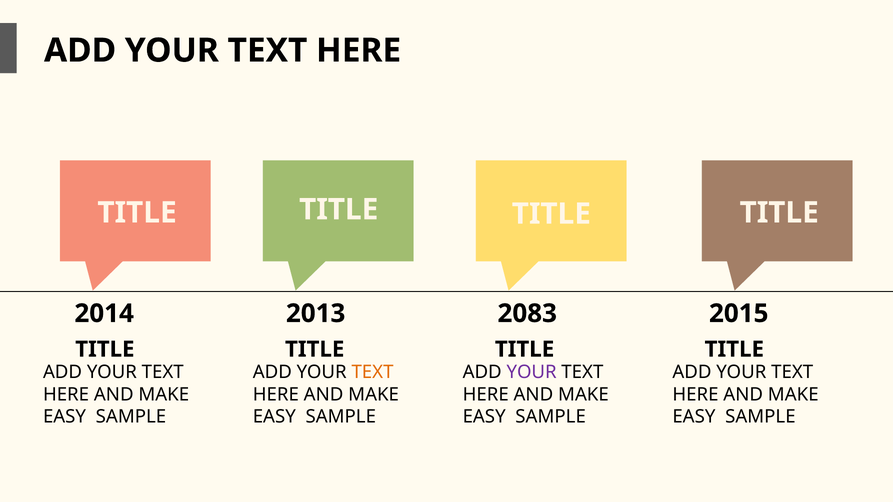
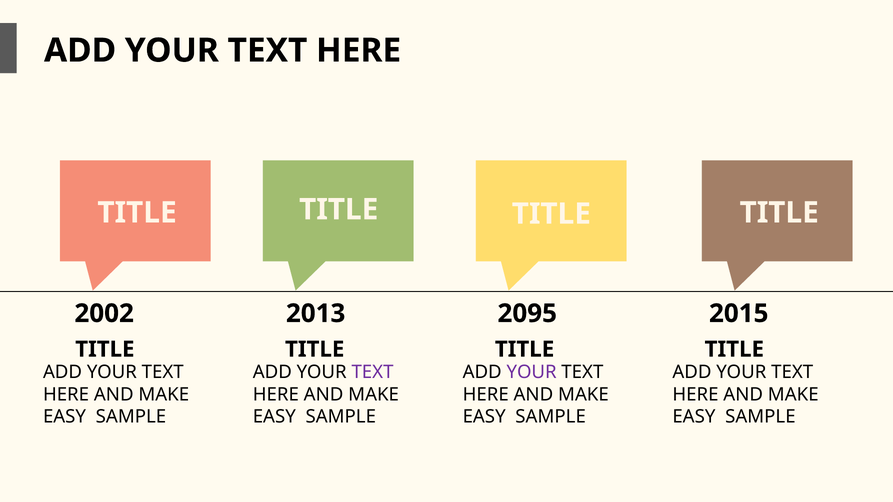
2014: 2014 -> 2002 (104, 314)
2083: 2083 -> 2095 (527, 314)
TEXT colour: orange -> purple (373, 372)
